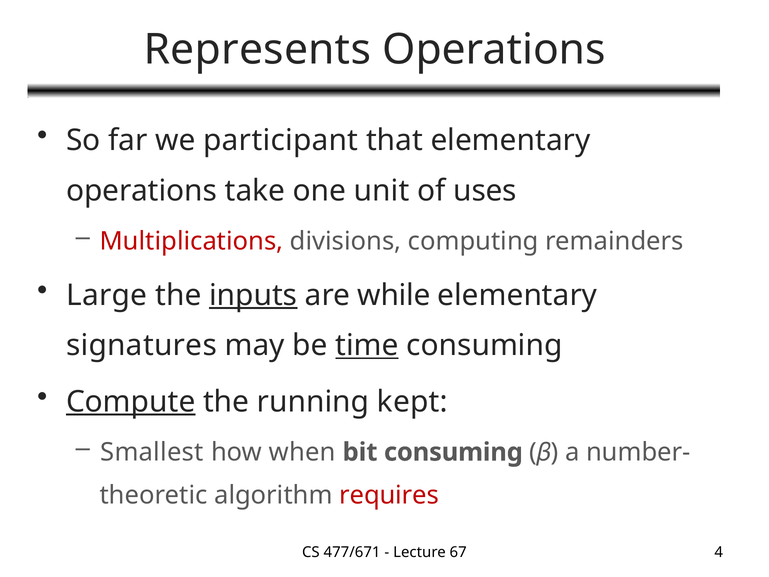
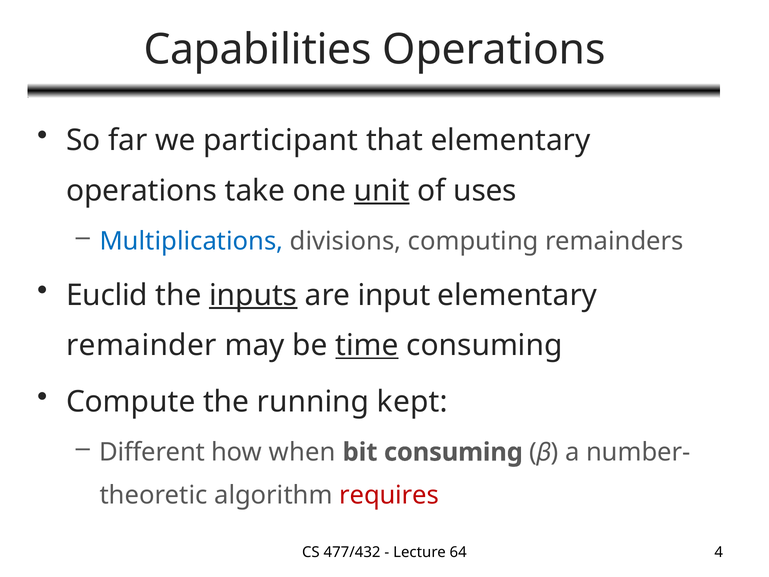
Represents: Represents -> Capabilities (258, 50)
unit underline: none -> present (382, 191)
Multiplications colour: red -> blue (191, 241)
Large: Large -> Euclid (107, 295)
while: while -> input (394, 295)
signatures: signatures -> remainder (141, 345)
Compute underline: present -> none (131, 402)
Smallest: Smallest -> Different (152, 452)
477/671: 477/671 -> 477/432 (352, 552)
67: 67 -> 64 (458, 552)
